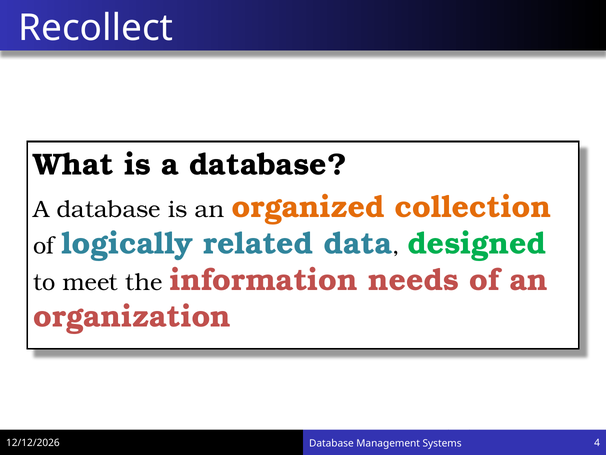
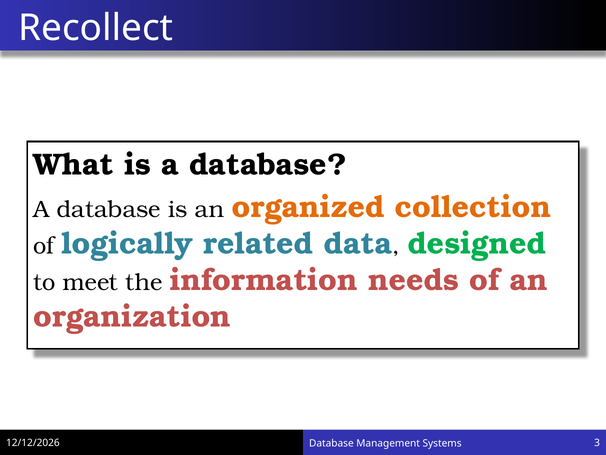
4: 4 -> 3 (597, 442)
